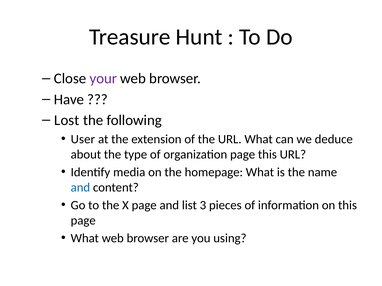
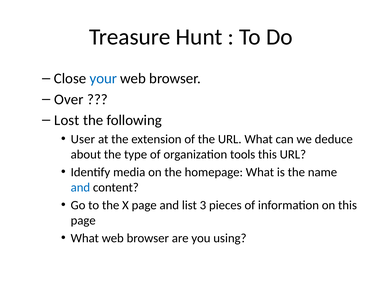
your colour: purple -> blue (103, 79)
Have: Have -> Over (69, 100)
organization page: page -> tools (243, 155)
